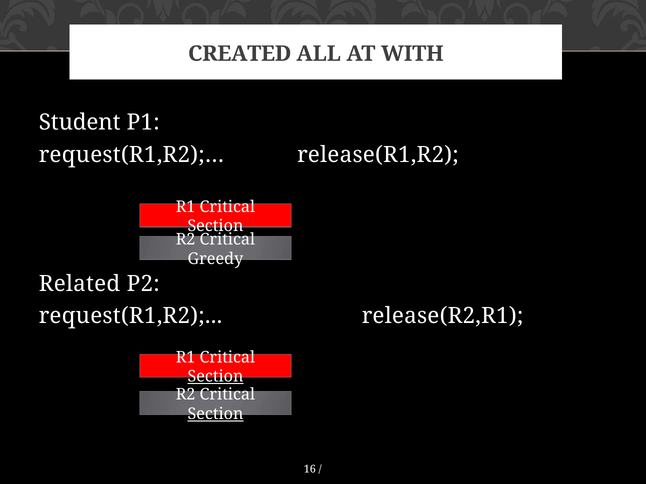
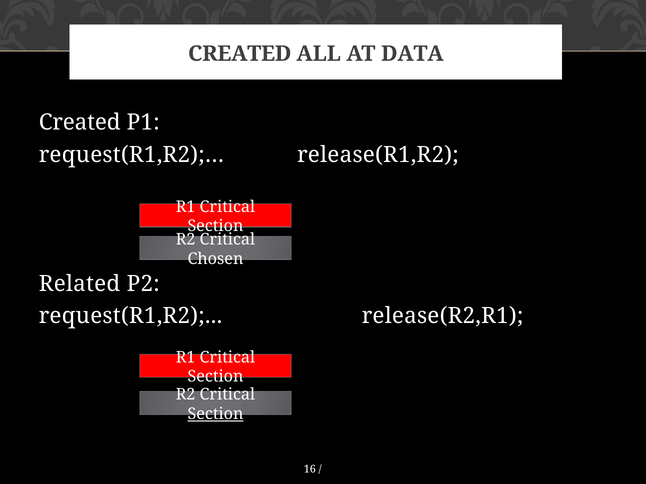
WITH: WITH -> DATA (412, 54)
Student: Student -> Created (80, 123)
Greedy: Greedy -> Chosen (215, 259)
Section underline: present -> none (215, 377)
